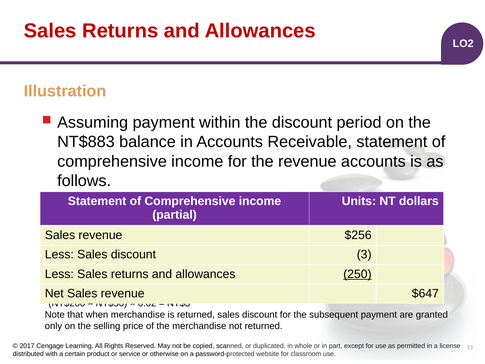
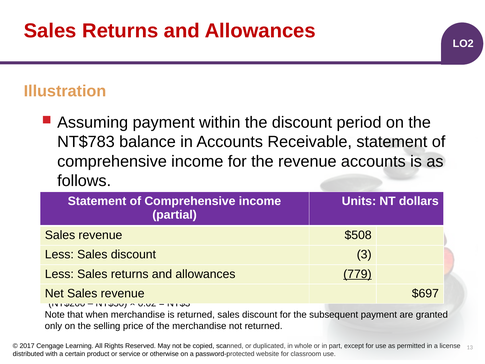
NT$883: NT$883 -> NT$783 (86, 142)
$256: $256 -> $508 (358, 235)
250: 250 -> 779 (357, 274)
$647: $647 -> $697 (425, 293)
